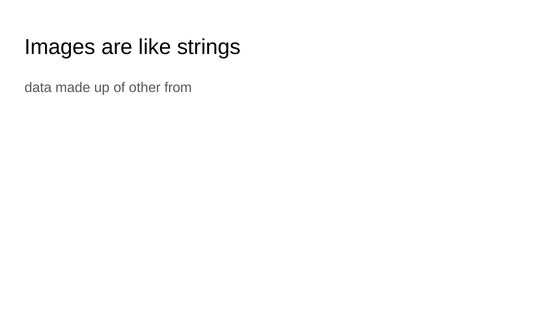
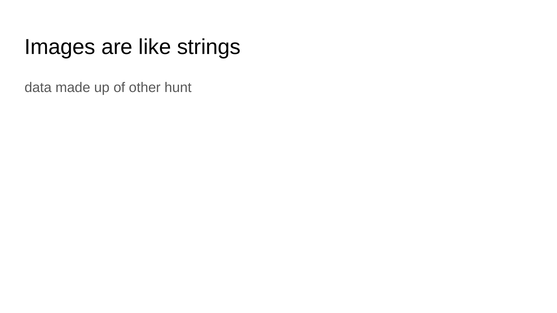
from: from -> hunt (178, 88)
